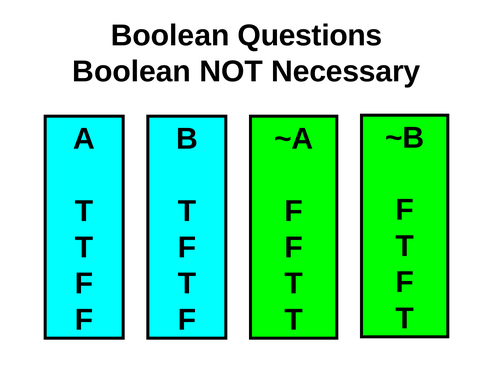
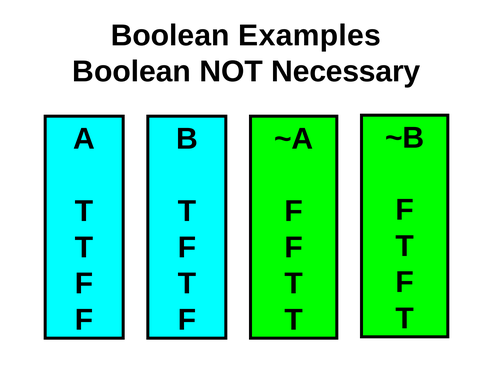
Questions: Questions -> Examples (310, 35)
